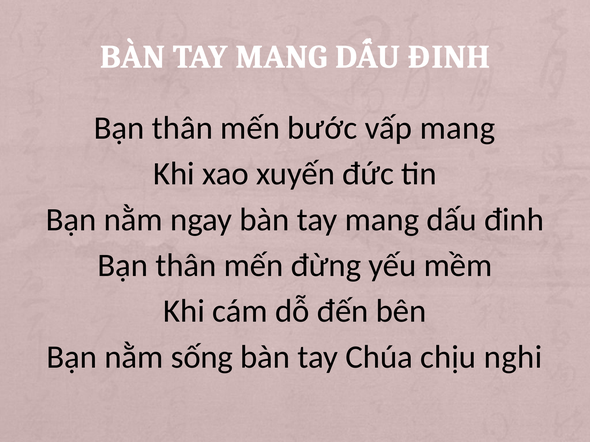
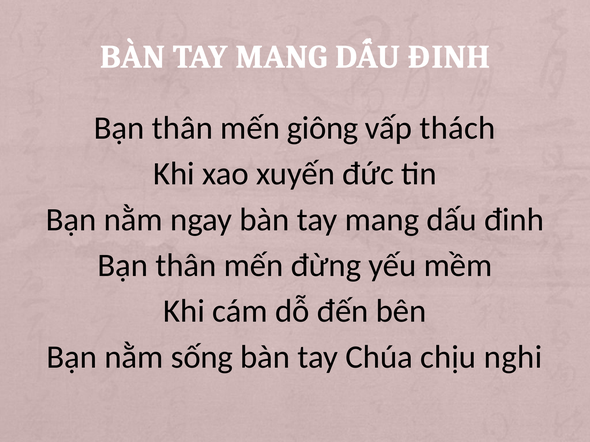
bước: bước -> giông (323, 128)
vấp mang: mang -> thách (458, 128)
